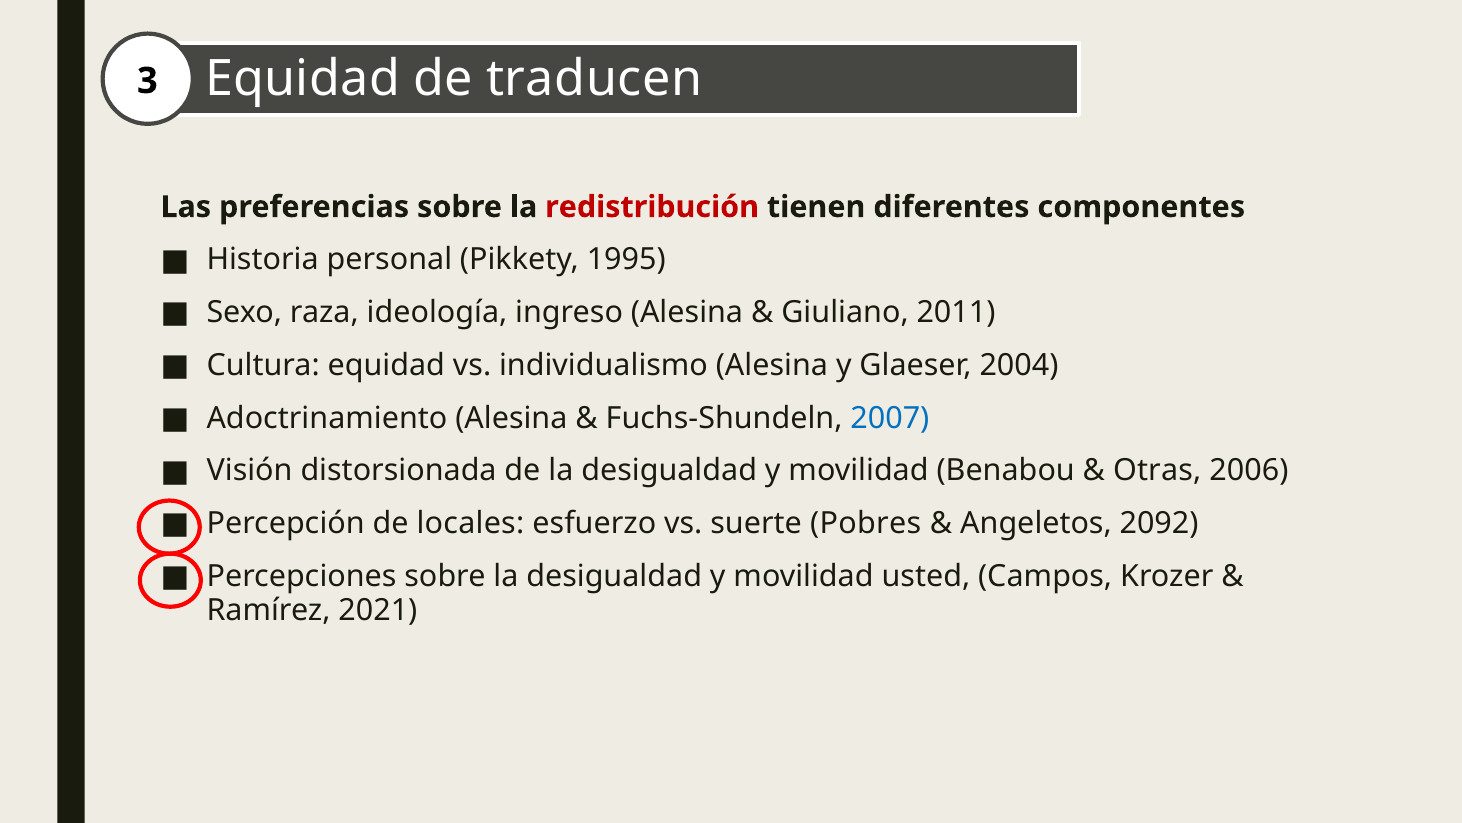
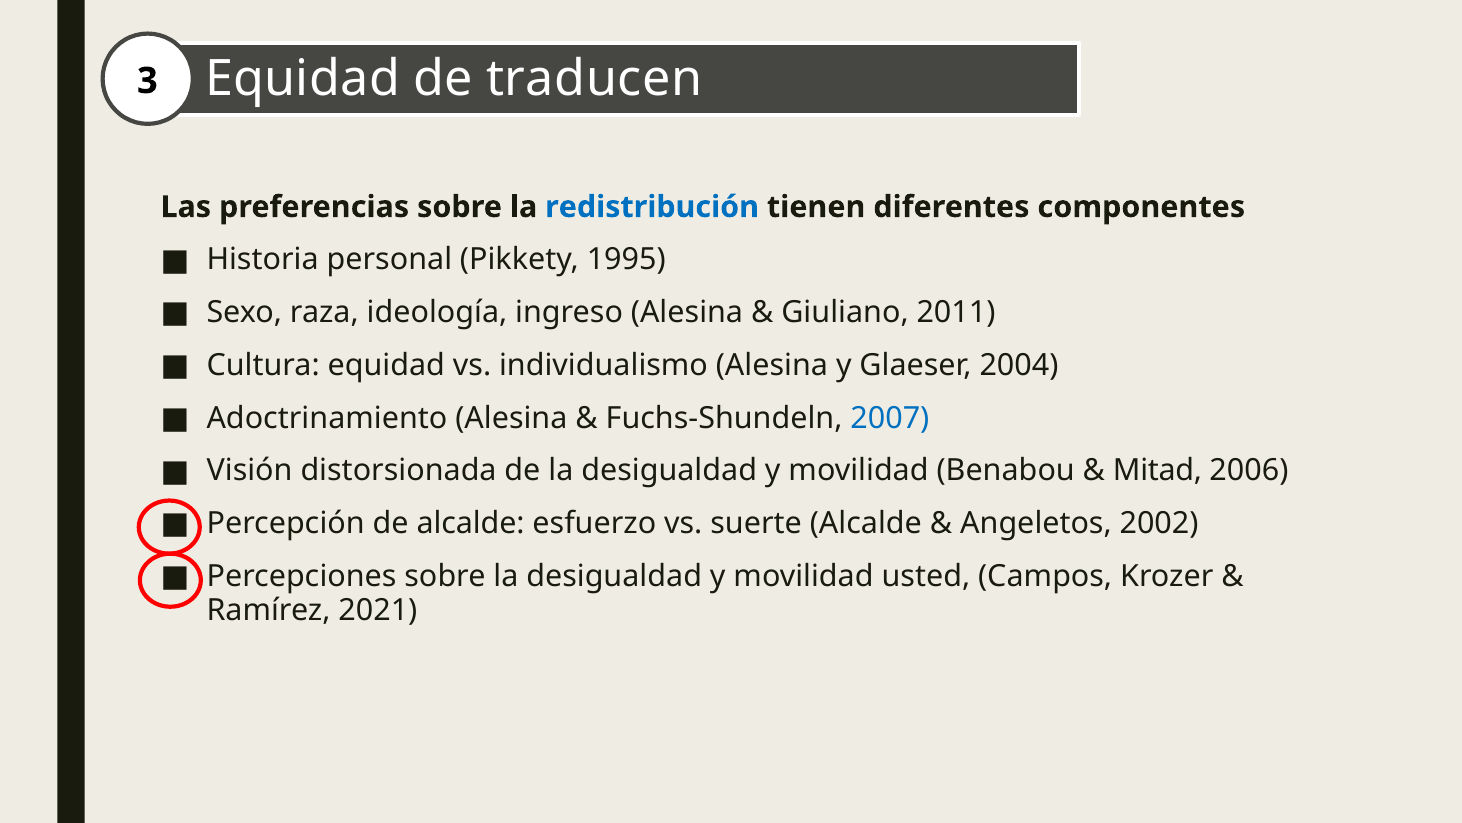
redistribución colour: red -> blue (652, 207)
Otras: Otras -> Mitad (1157, 470)
de locales: locales -> alcalde (471, 523)
suerte Pobres: Pobres -> Alcalde (866, 523)
2092: 2092 -> 2002 (1159, 523)
